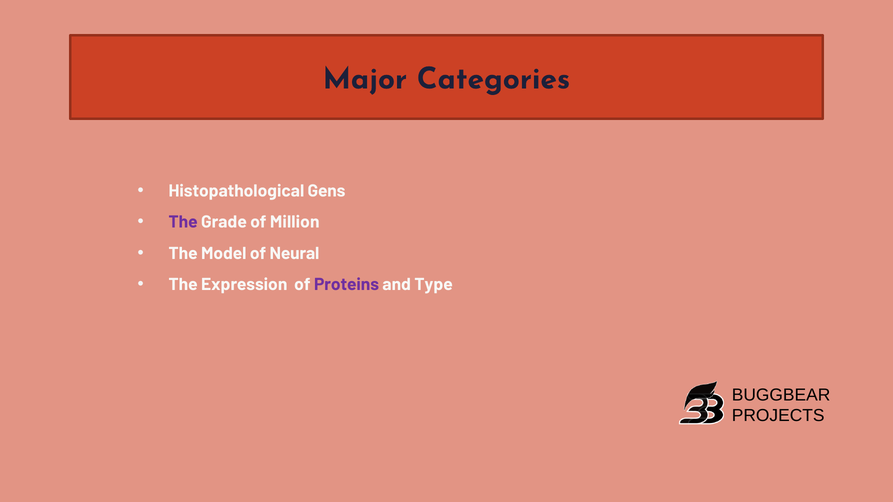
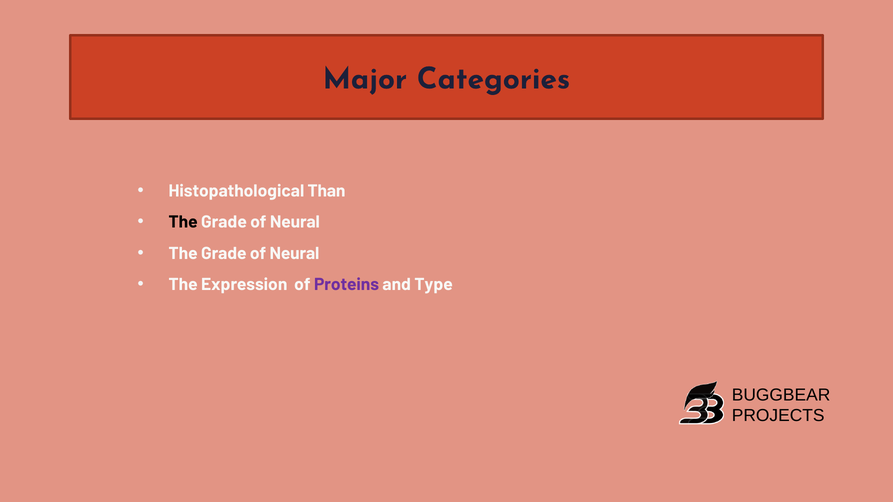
Gens: Gens -> Than (326, 191)
The colour: purple -> black (183, 222)
Million: Million -> Neural (295, 222)
Model: Model -> Grade (224, 254)
